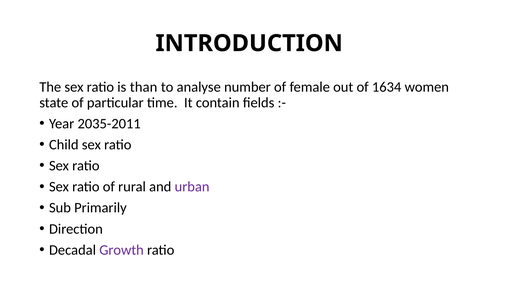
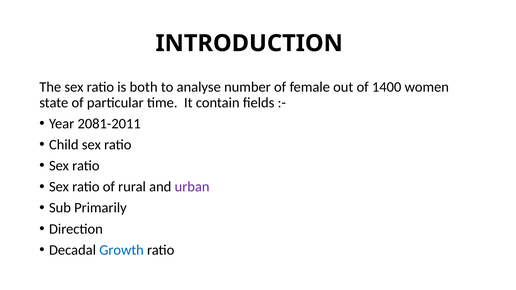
than: than -> both (144, 87)
1634: 1634 -> 1400 (387, 87)
2035-2011: 2035-2011 -> 2081-2011 (109, 124)
Growth colour: purple -> blue (122, 250)
